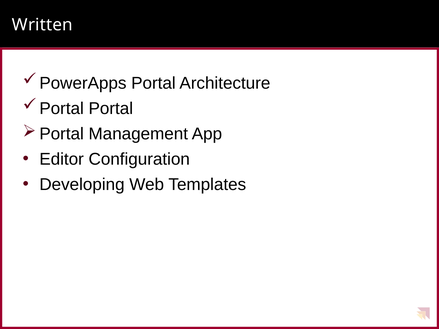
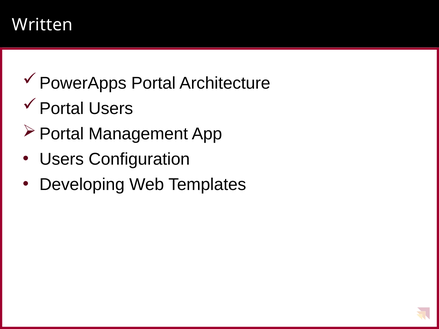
Portal: Portal -> Users (111, 109)
Editor: Editor -> Users (62, 159)
